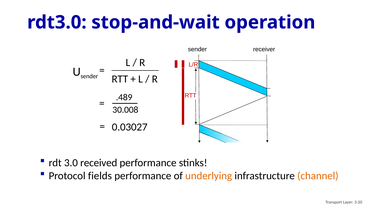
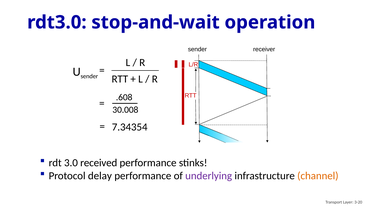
.489: .489 -> .608 (124, 98)
0.03027: 0.03027 -> 7.34354 (130, 127)
fields: fields -> delay (100, 176)
underlying colour: orange -> purple (209, 176)
